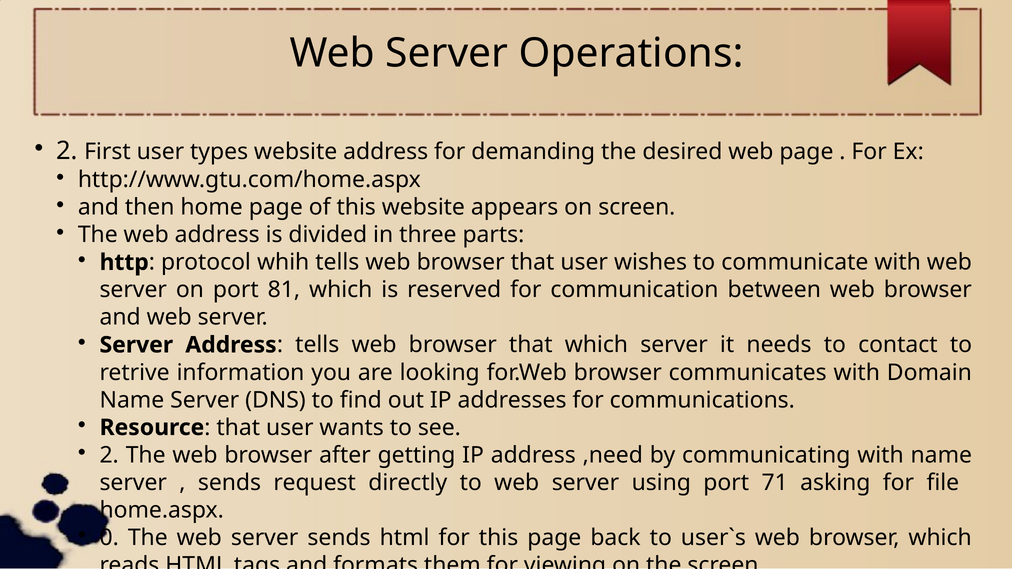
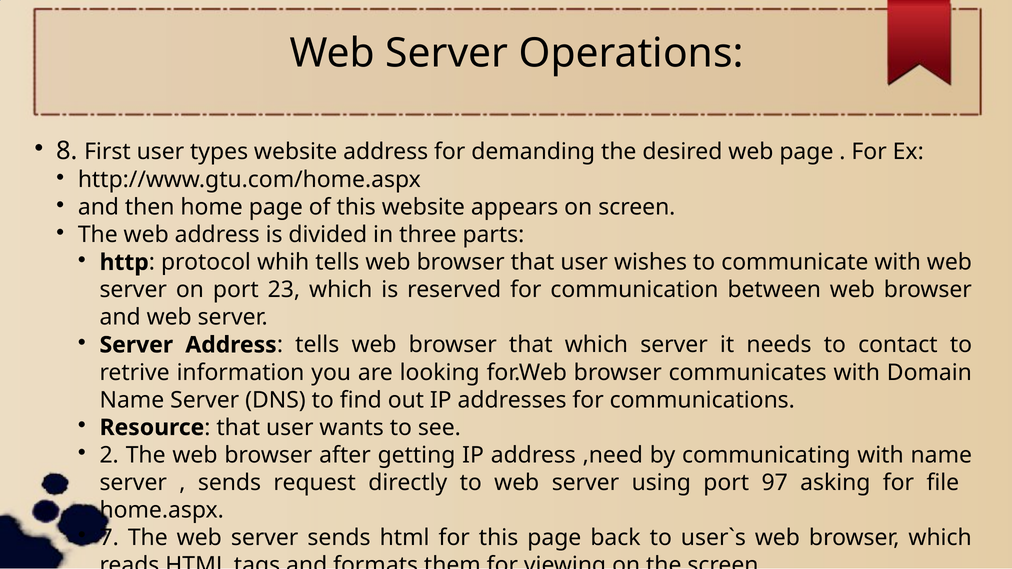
2: 2 -> 8 (67, 151)
81: 81 -> 23 (284, 290)
71: 71 -> 97 (775, 483)
0: 0 -> 7 (109, 538)
